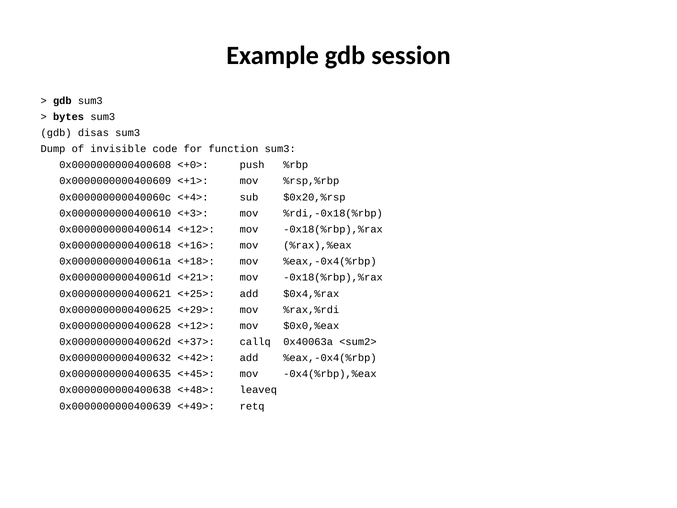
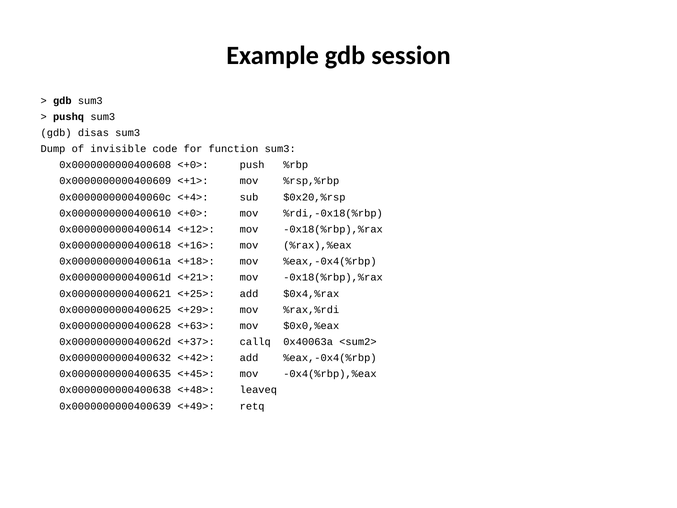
bytes: bytes -> pushq (69, 117)
0x0000000000400610 <+3>: <+3> -> <+0> (193, 213)
0x0000000000400628 <+12>: <+12> -> <+63> (196, 326)
